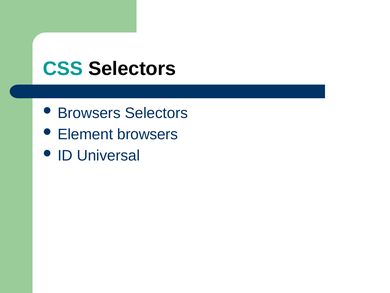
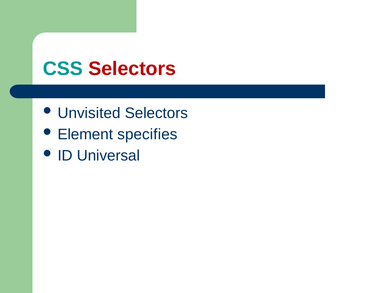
Selectors colour: black -> red (132, 69)
Browsers: Browsers -> Unvisited (89, 113)
Element browsers: browsers -> specifies (147, 134)
